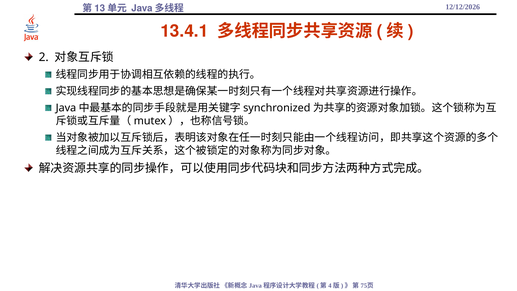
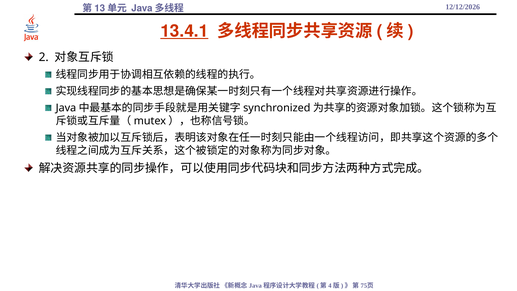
13.4.1 underline: none -> present (184, 31)
